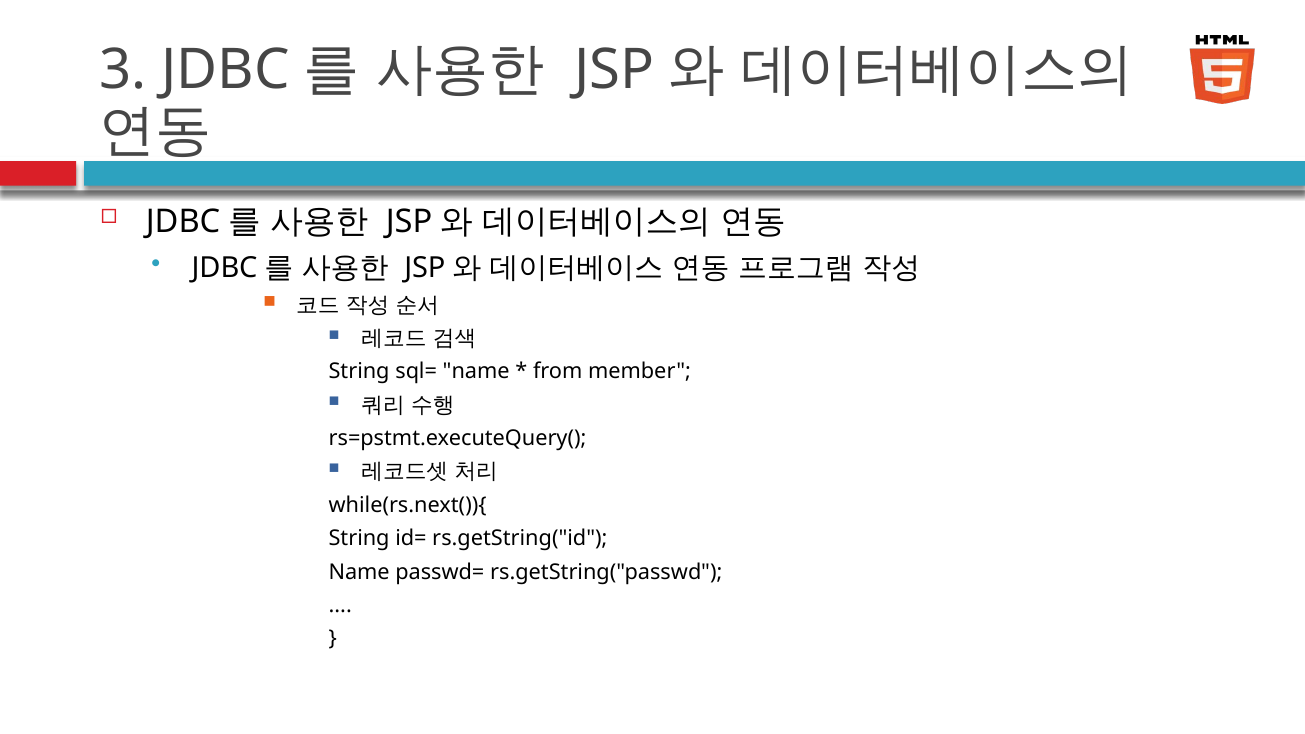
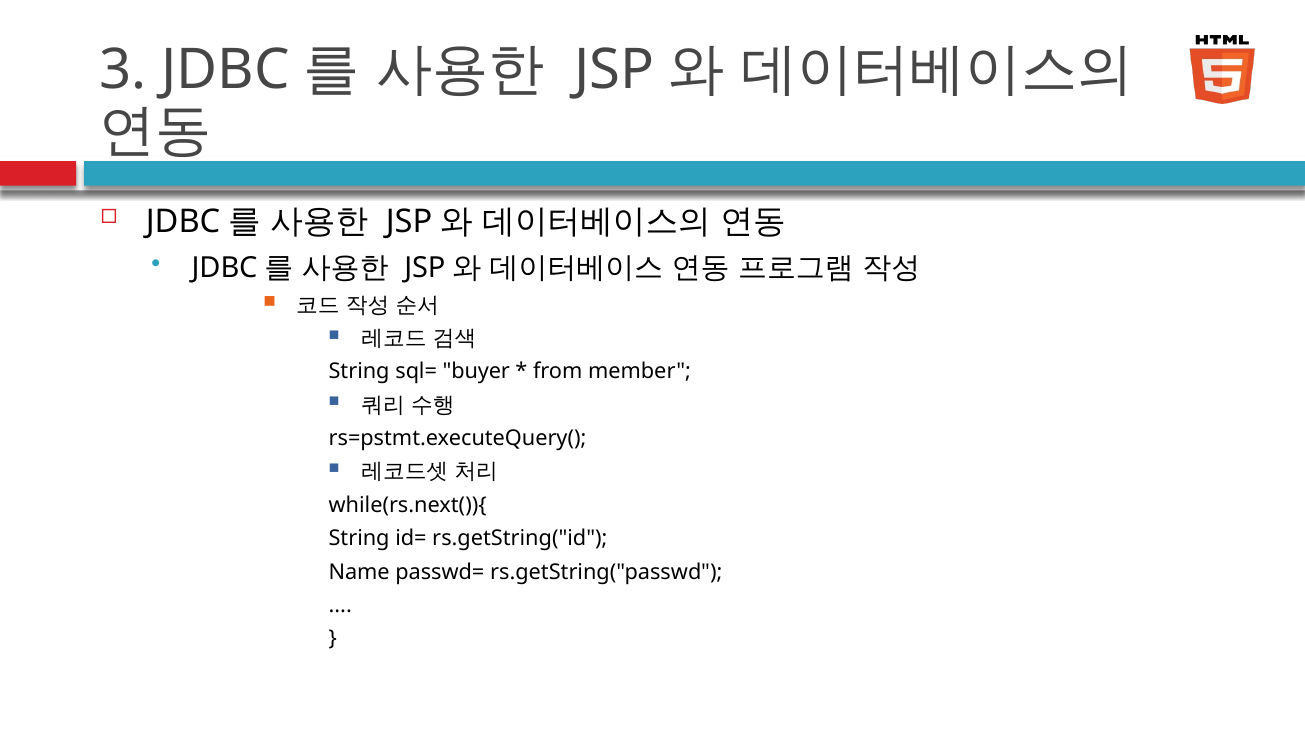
sql= name: name -> buyer (476, 372)
